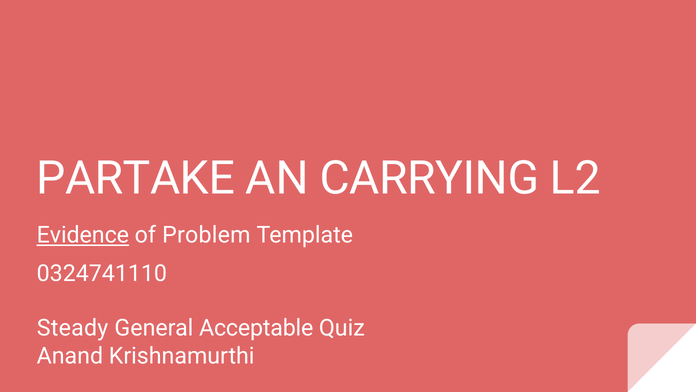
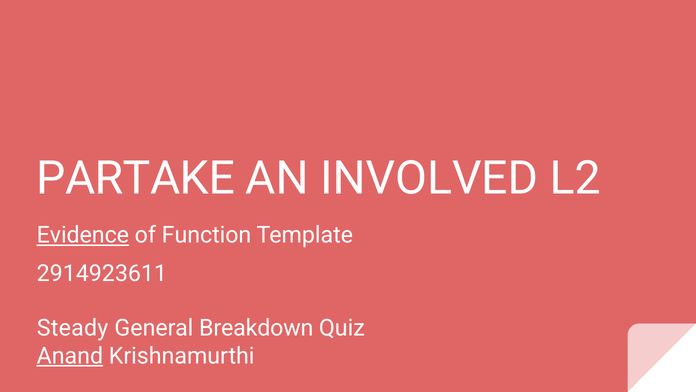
CARRYING: CARRYING -> INVOLVED (429, 178)
Problem: Problem -> Function (207, 235)
0324741110: 0324741110 -> 2914923611 (102, 273)
Acceptable: Acceptable -> Breakdown (256, 328)
Anand underline: none -> present (70, 355)
